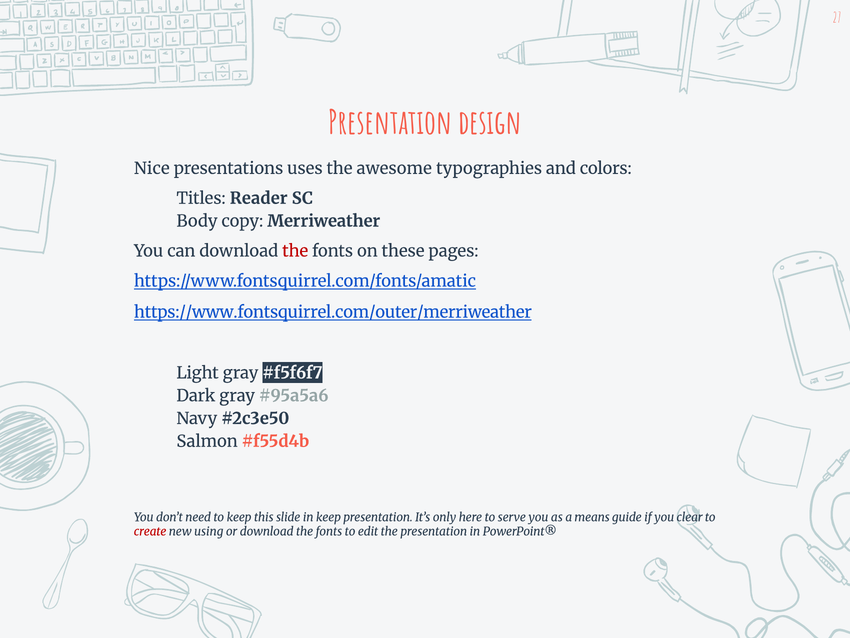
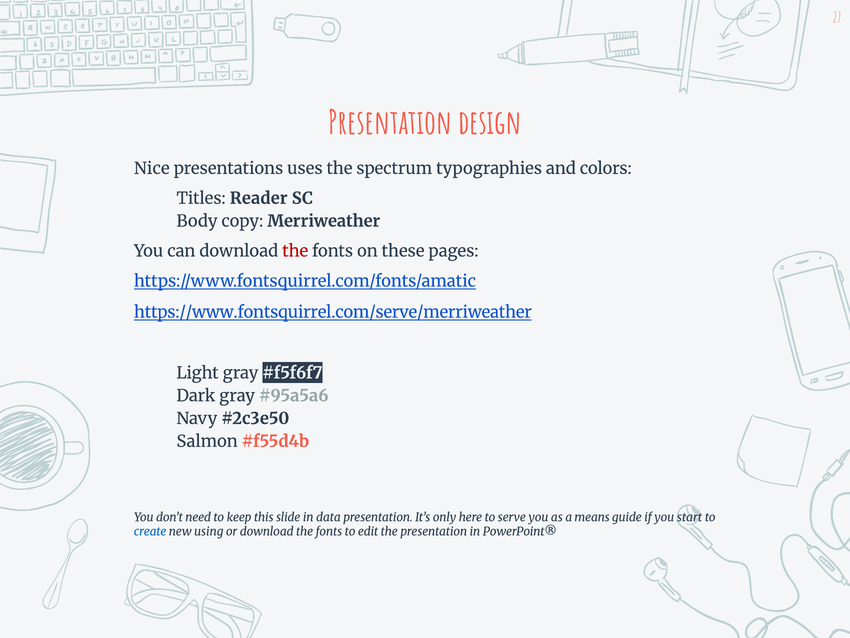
awesome: awesome -> spectrum (394, 168)
https://www.fontsquirrel.com/outer/merriweather: https://www.fontsquirrel.com/outer/merriweather -> https://www.fontsquirrel.com/serve/merriweather (333, 312)
in keep: keep -> data (328, 517)
clear: clear -> start (689, 517)
create colour: red -> blue (150, 531)
